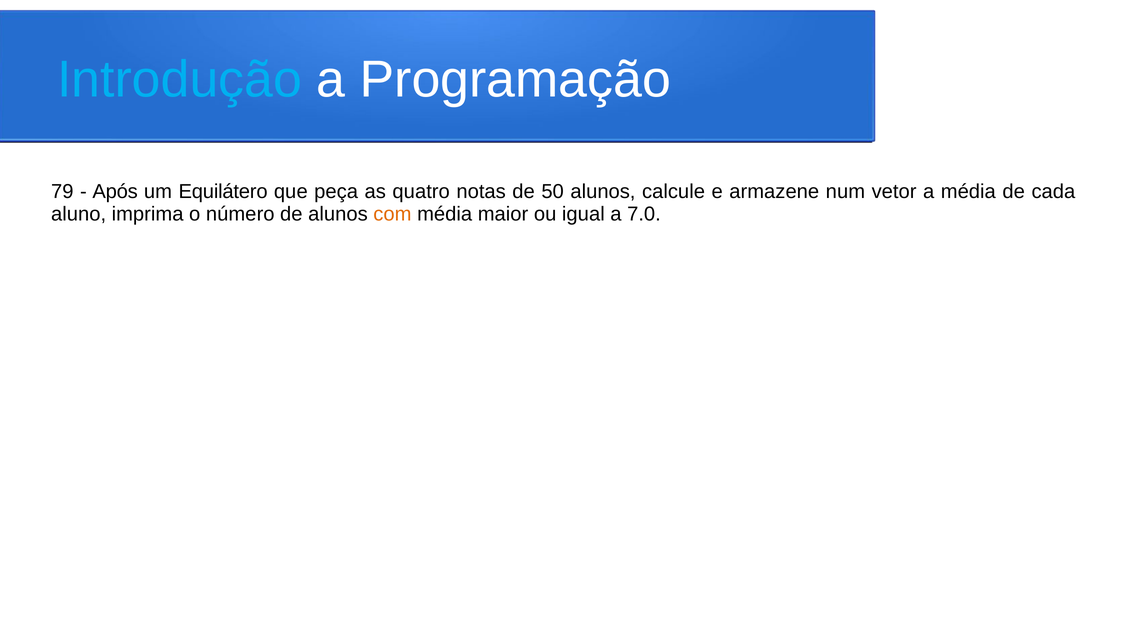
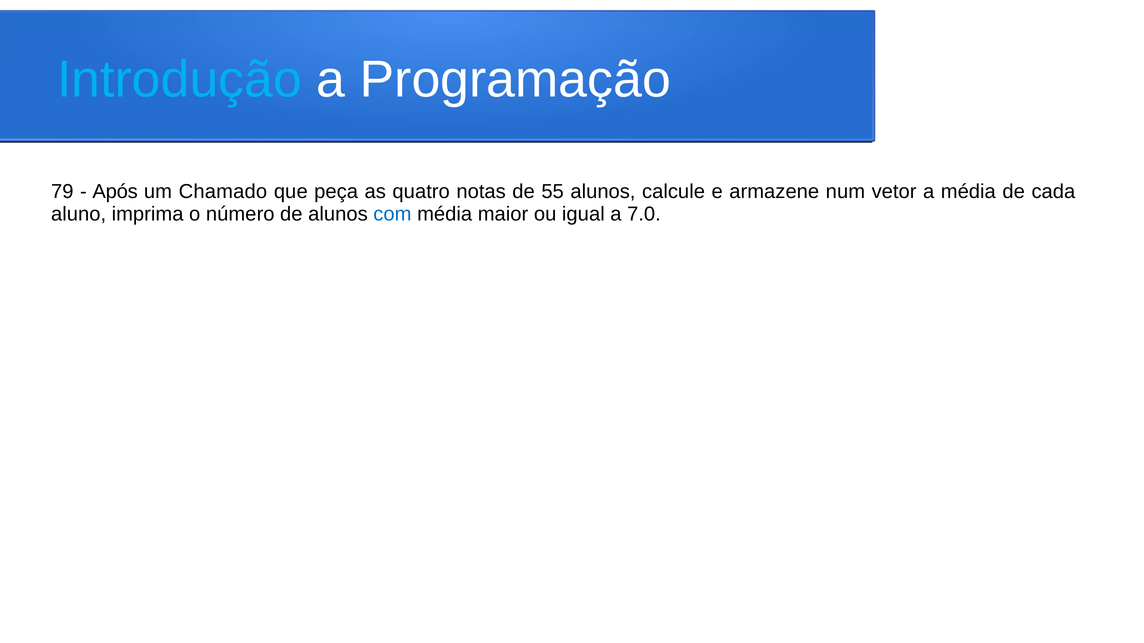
Equilátero: Equilátero -> Chamado (223, 192)
50: 50 -> 55 (553, 192)
com colour: orange -> blue (392, 214)
